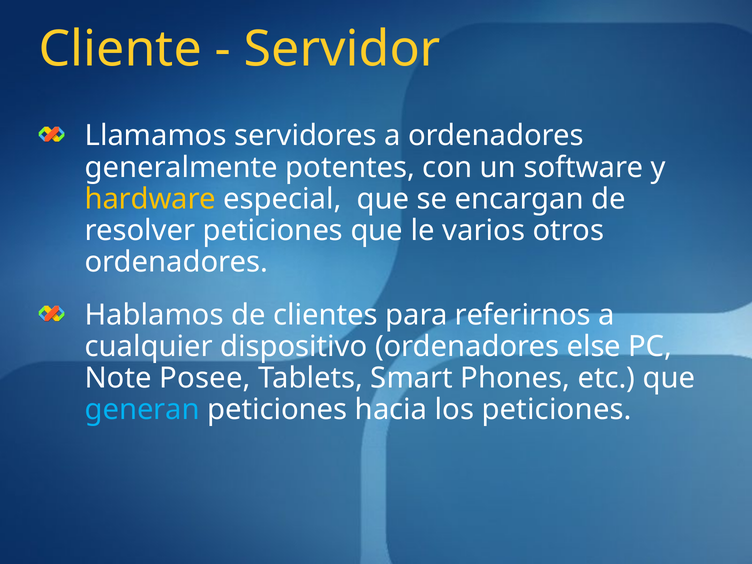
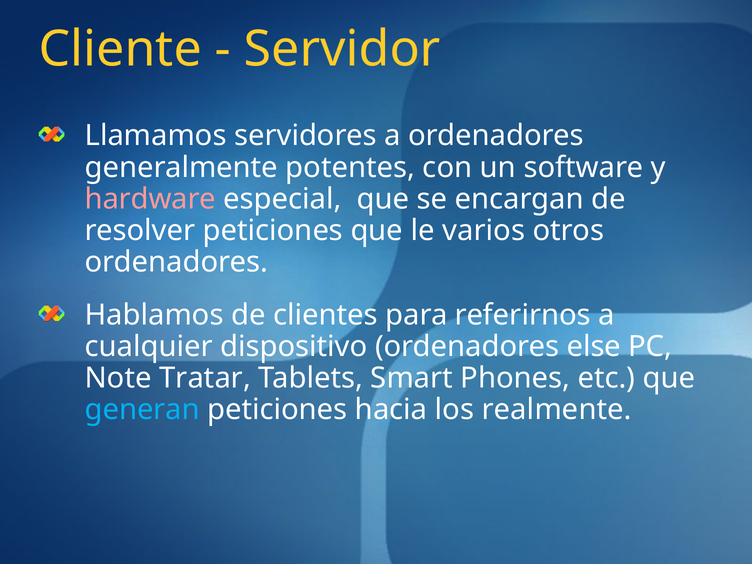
hardware colour: yellow -> pink (150, 199)
Posee: Posee -> Tratar (205, 378)
los peticiones: peticiones -> realmente (557, 410)
